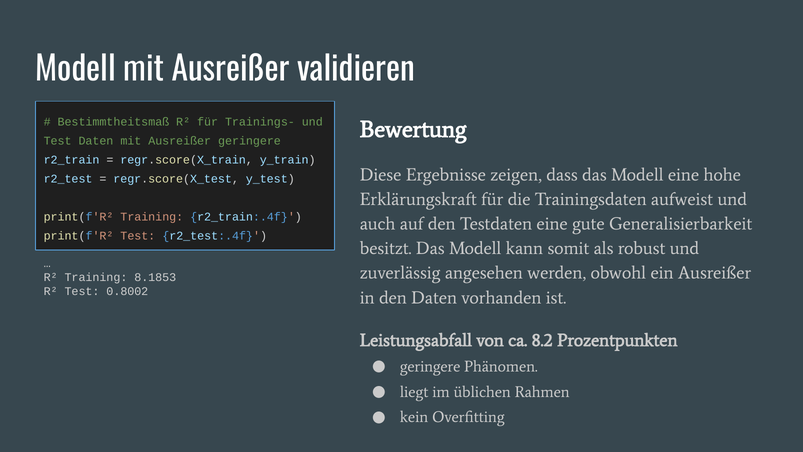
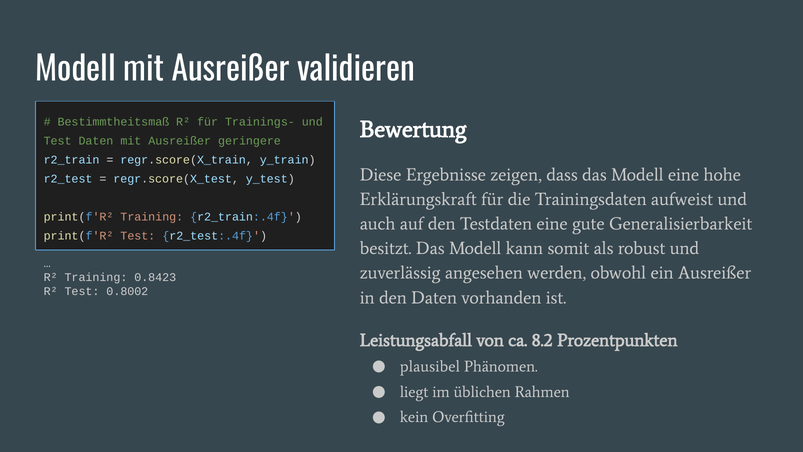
8.1853: 8.1853 -> 0.8423 (155, 277)
geringere: geringere -> plausibel (430, 366)
